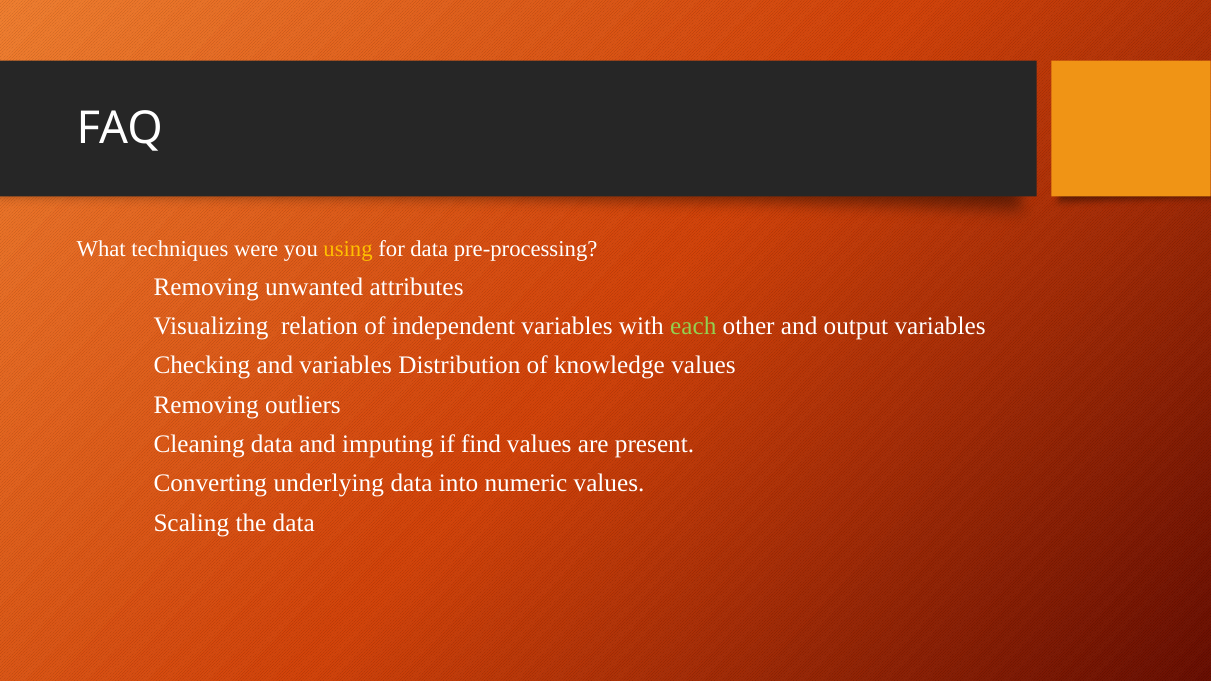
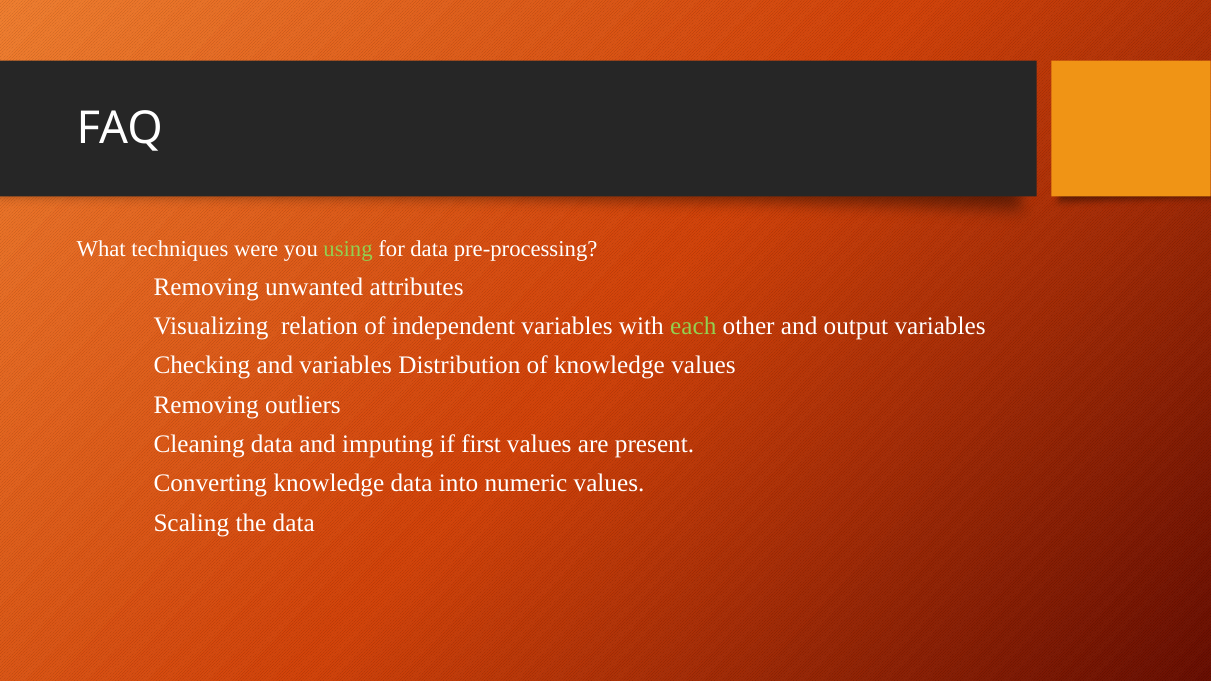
using colour: yellow -> light green (348, 249)
find: find -> first (481, 444)
underlying: underlying -> knowledge (329, 484)
